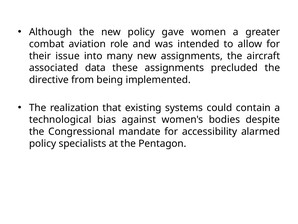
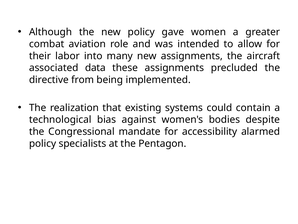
issue: issue -> labor (68, 56)
